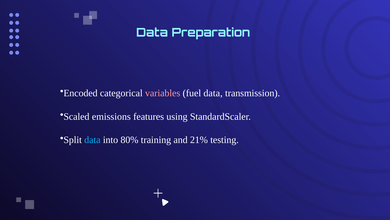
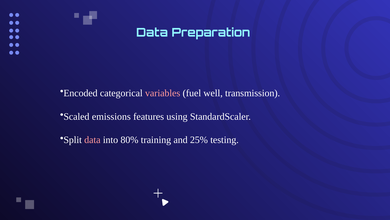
fuel data: data -> well (213, 93)
data colour: light blue -> pink (92, 140)
21%: 21% -> 25% (199, 140)
